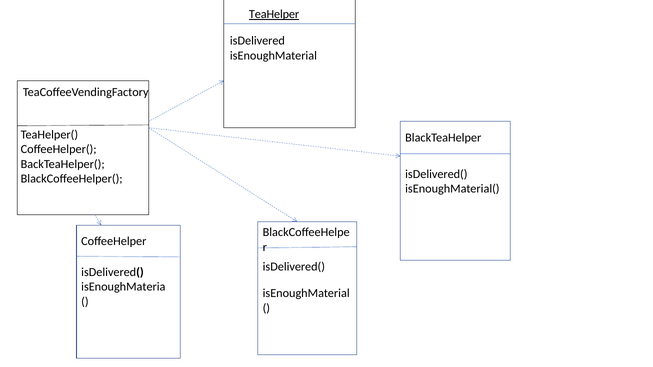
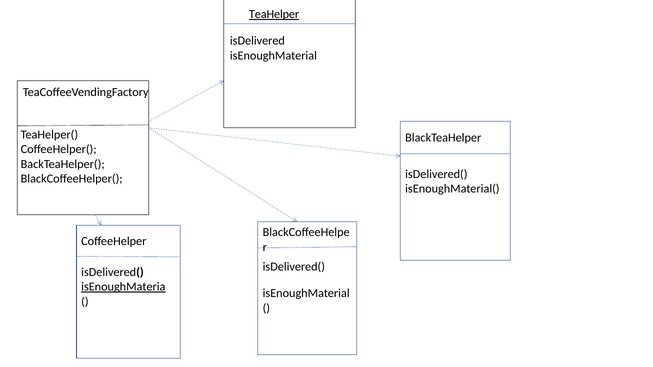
isEnoughMateria underline: none -> present (123, 287)
